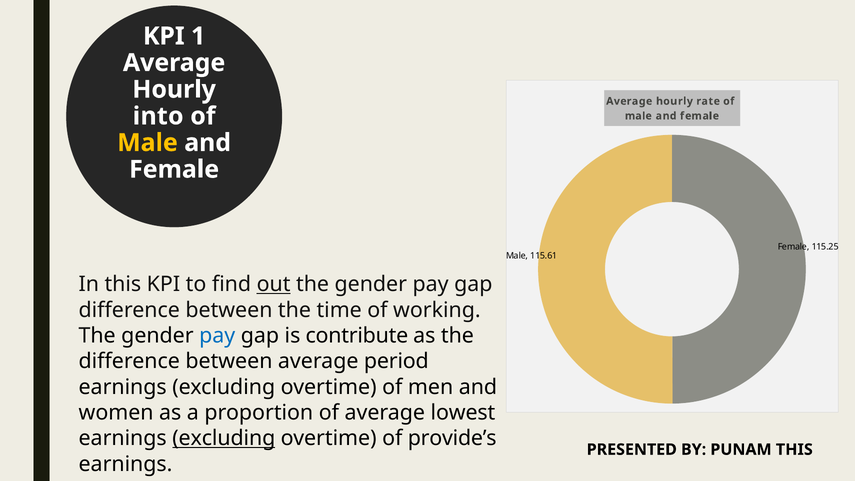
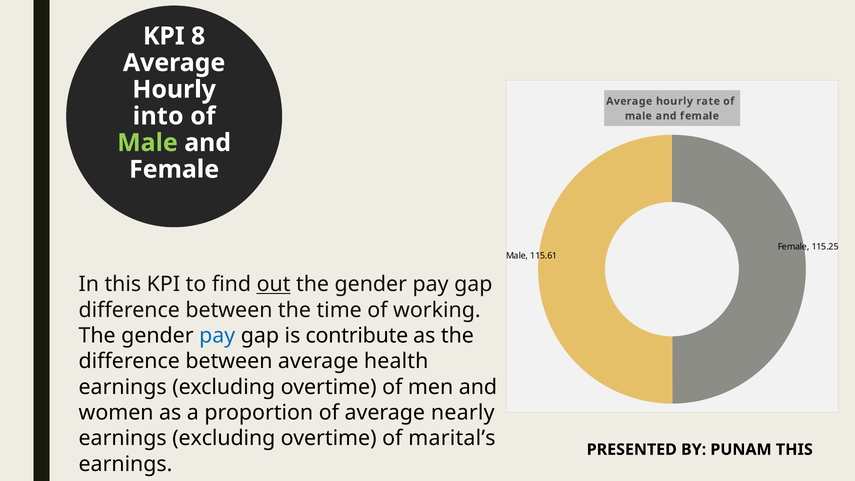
1: 1 -> 8 (198, 36)
Male colour: yellow -> light green (147, 143)
period: period -> health (396, 361)
lowest: lowest -> nearly (463, 413)
excluding underline: present -> none (224, 438)
provide’s: provide’s -> marital’s (452, 438)
